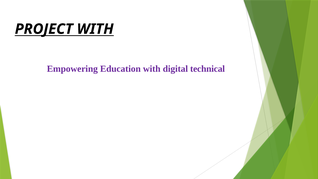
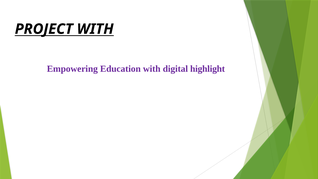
technical: technical -> highlight (208, 69)
